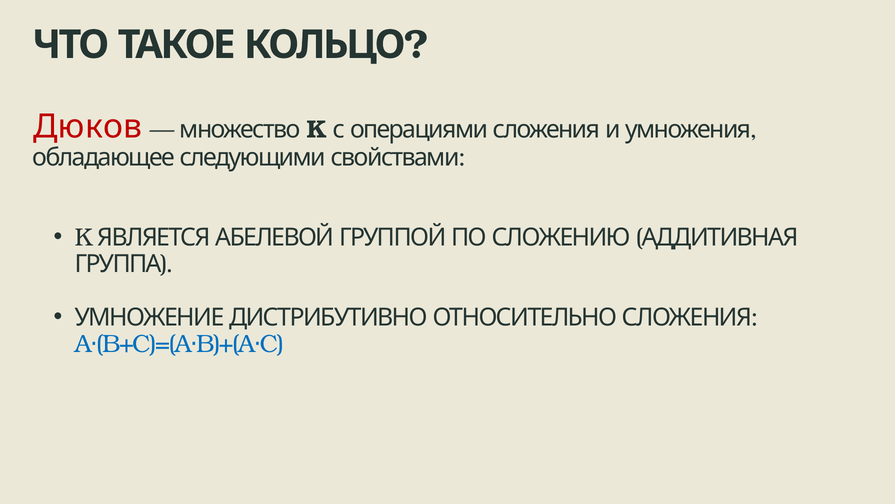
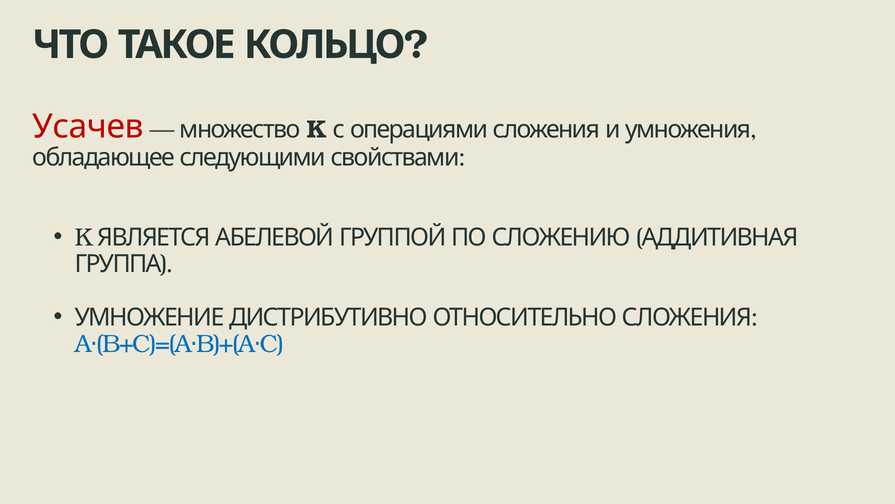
Дюков: Дюков -> Усачев (88, 126)
